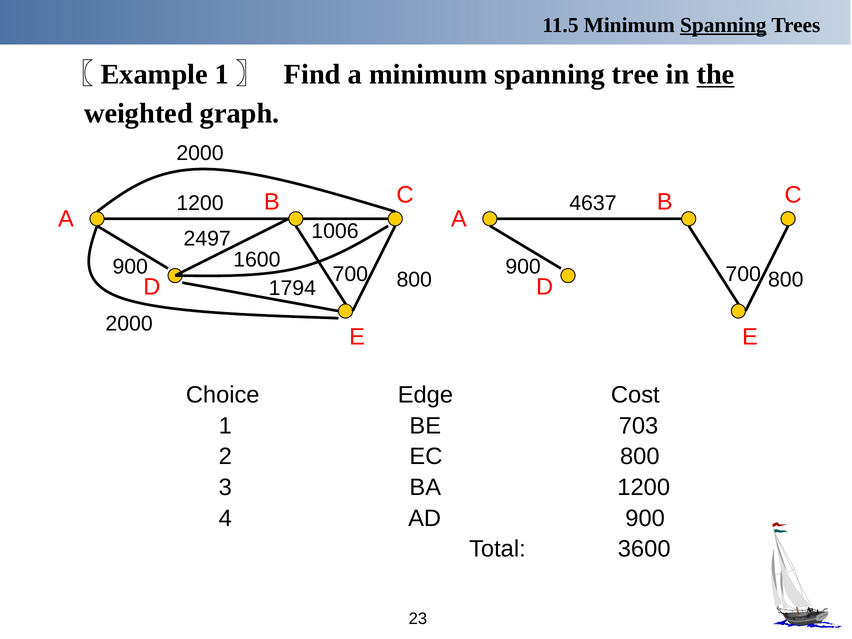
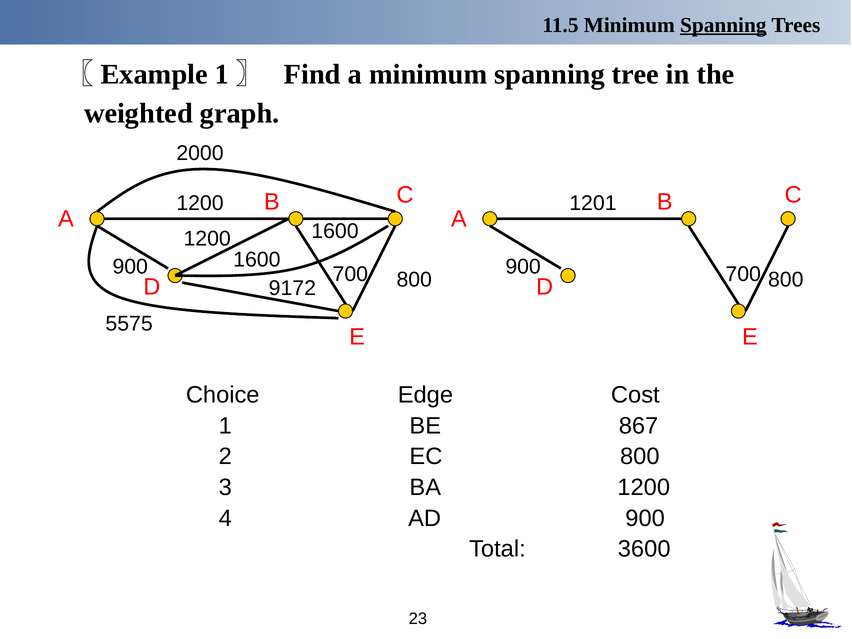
the underline: present -> none (715, 74)
4637: 4637 -> 1201 (593, 203)
1006: 1006 -> 1600 (335, 231)
2497: 2497 -> 1200 (207, 239)
1794: 1794 -> 9172 (292, 288)
2000: 2000 -> 5575 (129, 324)
703: 703 -> 867 (638, 426)
